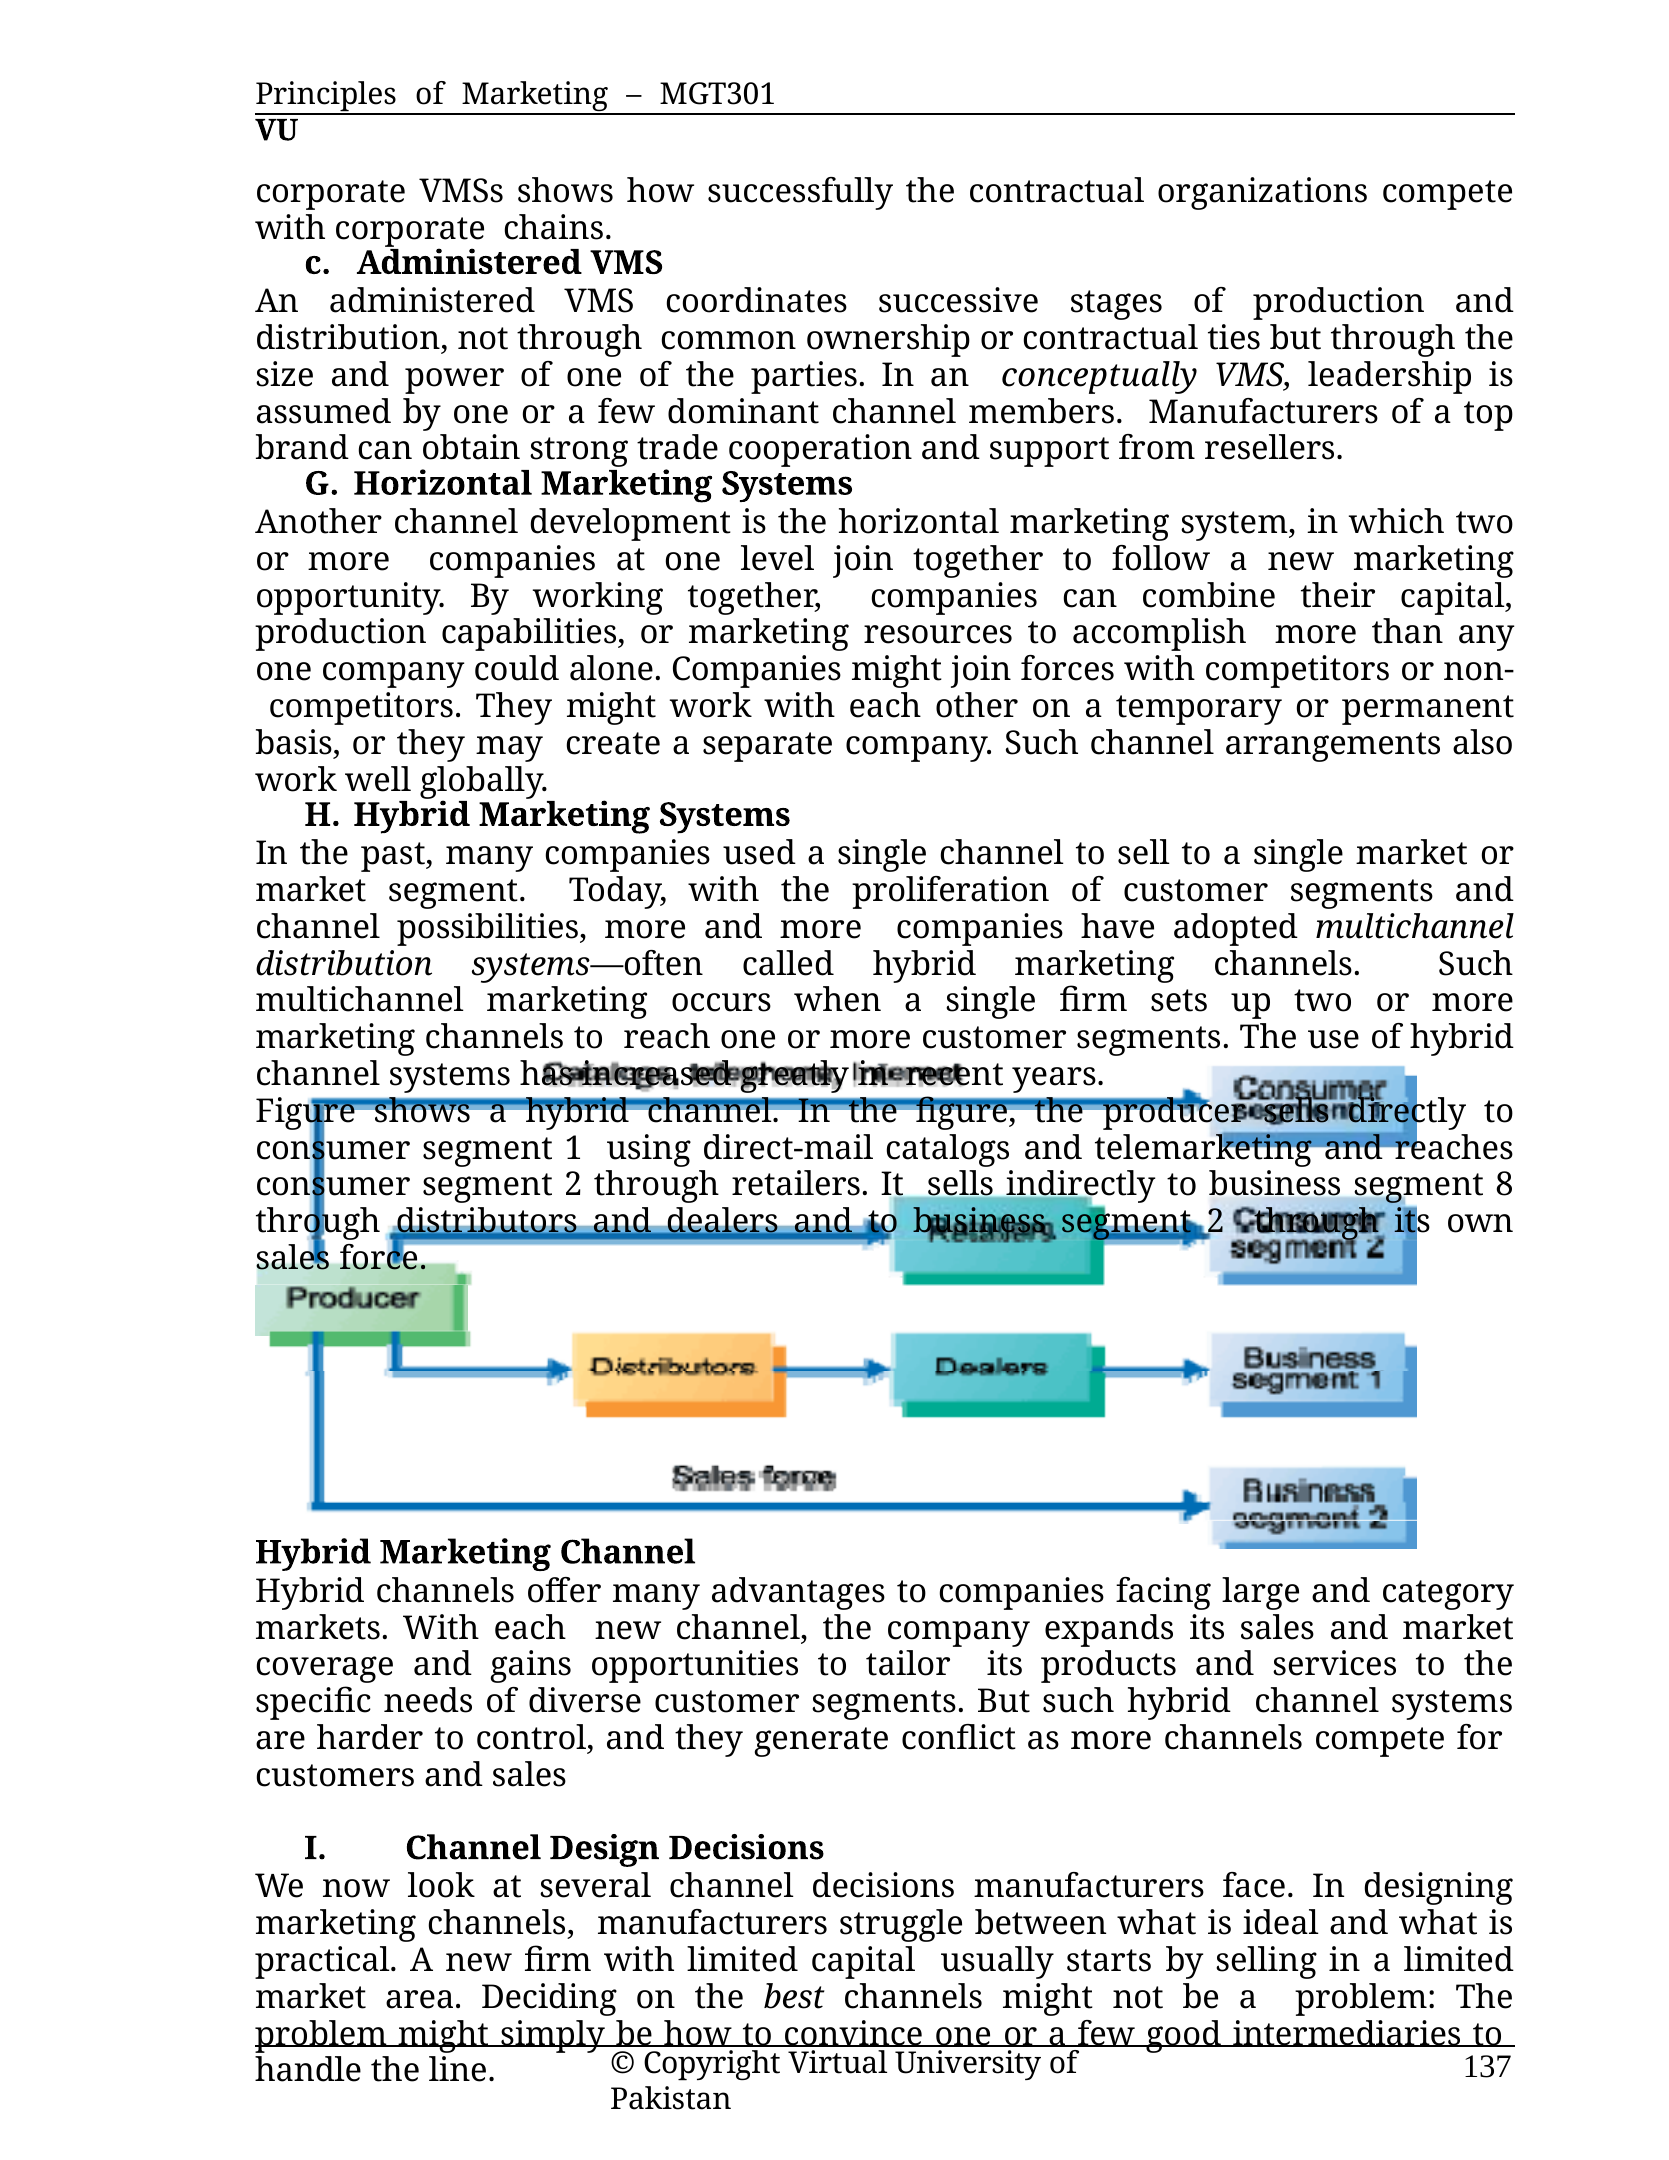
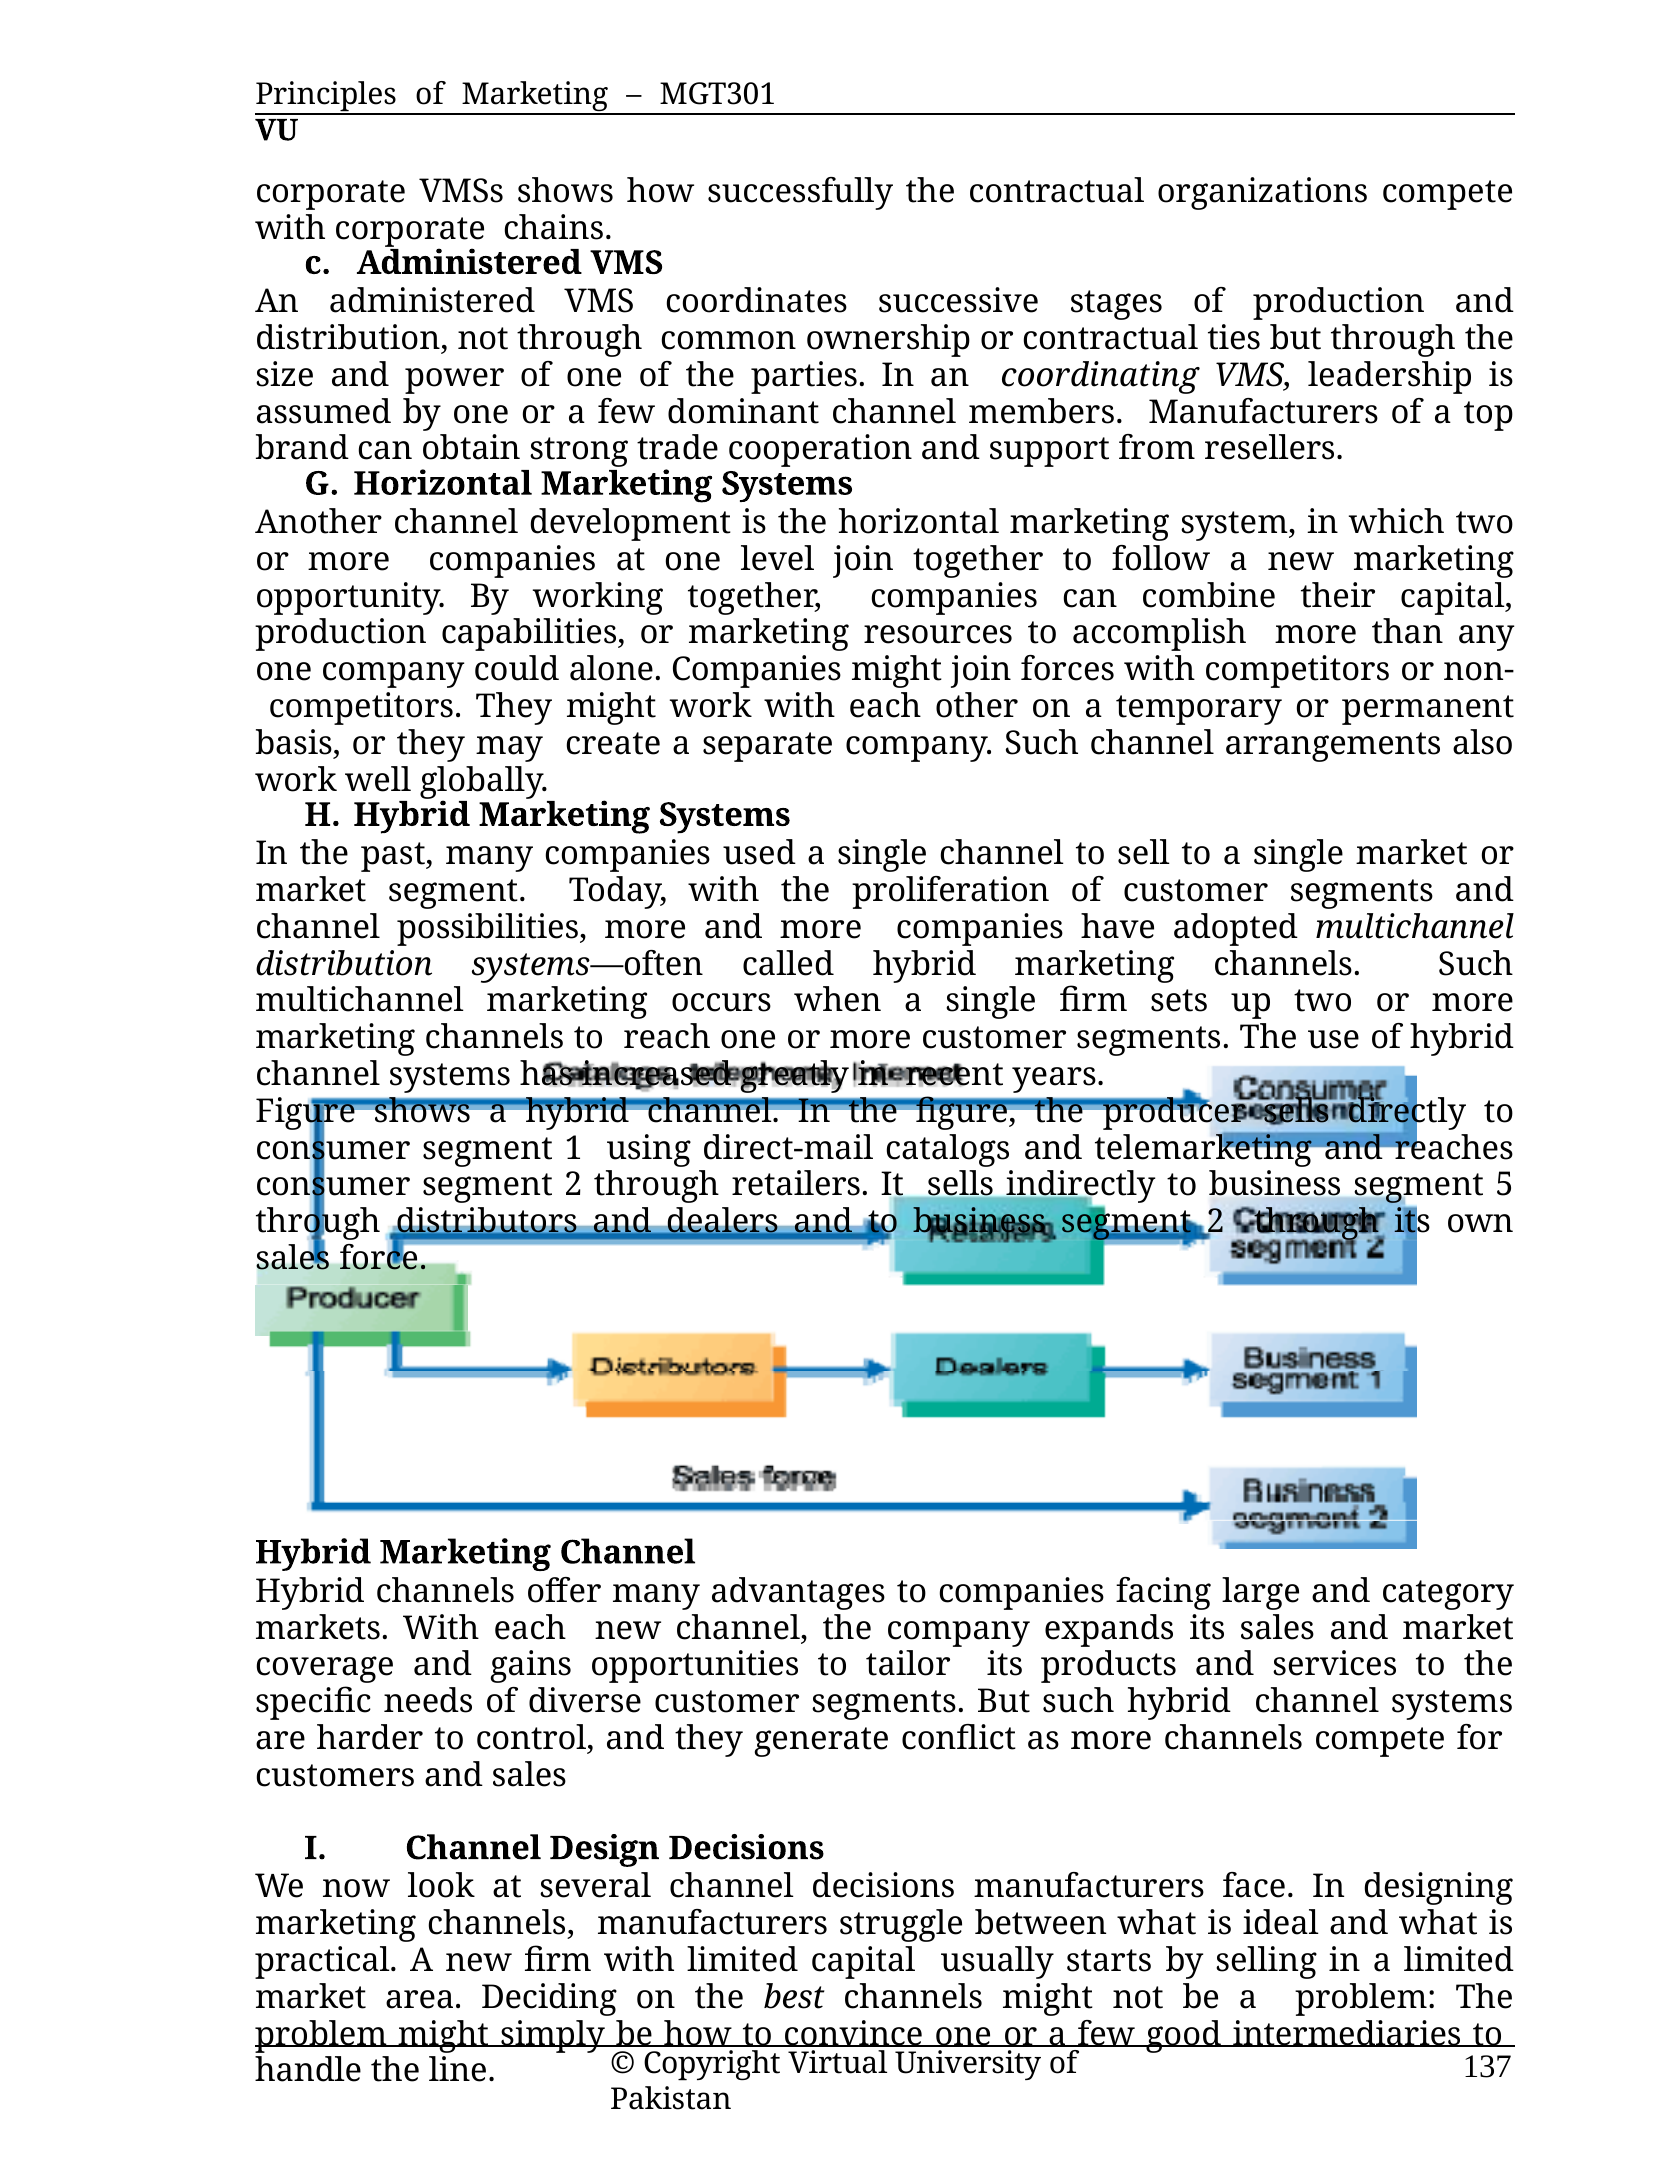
conceptually: conceptually -> coordinating (1099, 375)
8: 8 -> 5 (1505, 1185)
